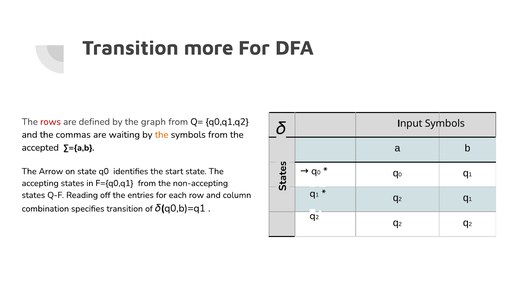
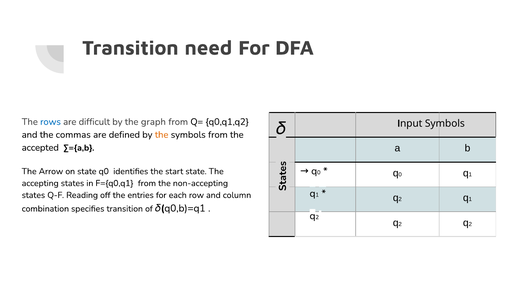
more: more -> need (208, 48)
rows colour: red -> blue (51, 122)
defined: defined -> difficult (94, 122)
waiting: waiting -> defined (124, 135)
